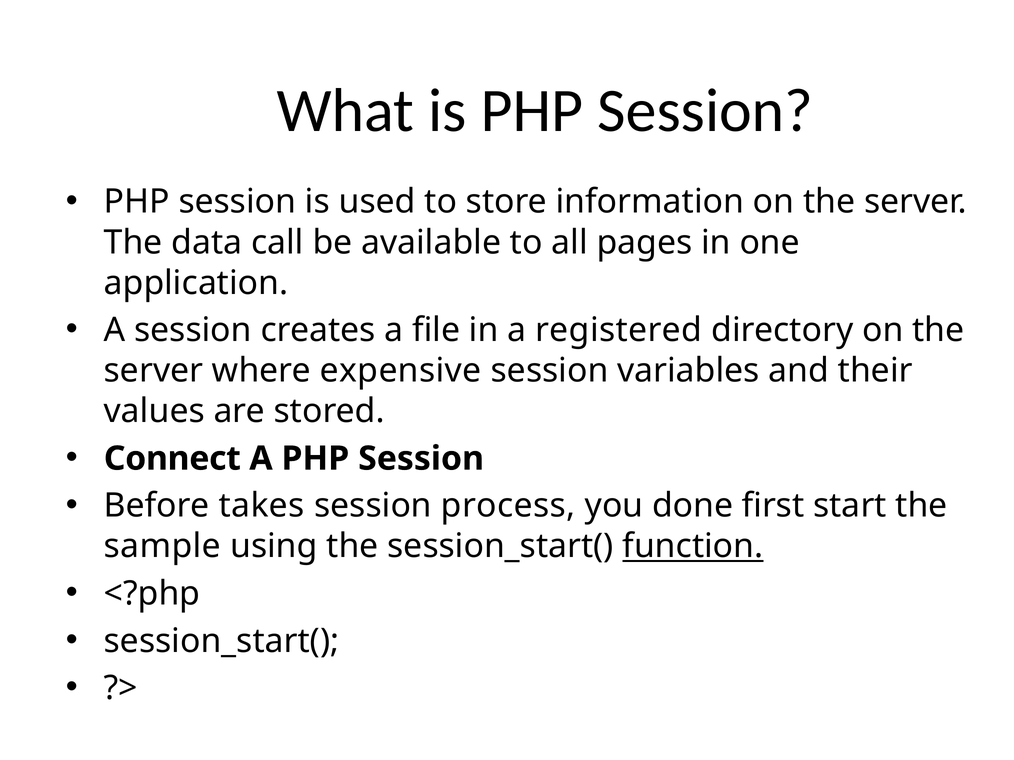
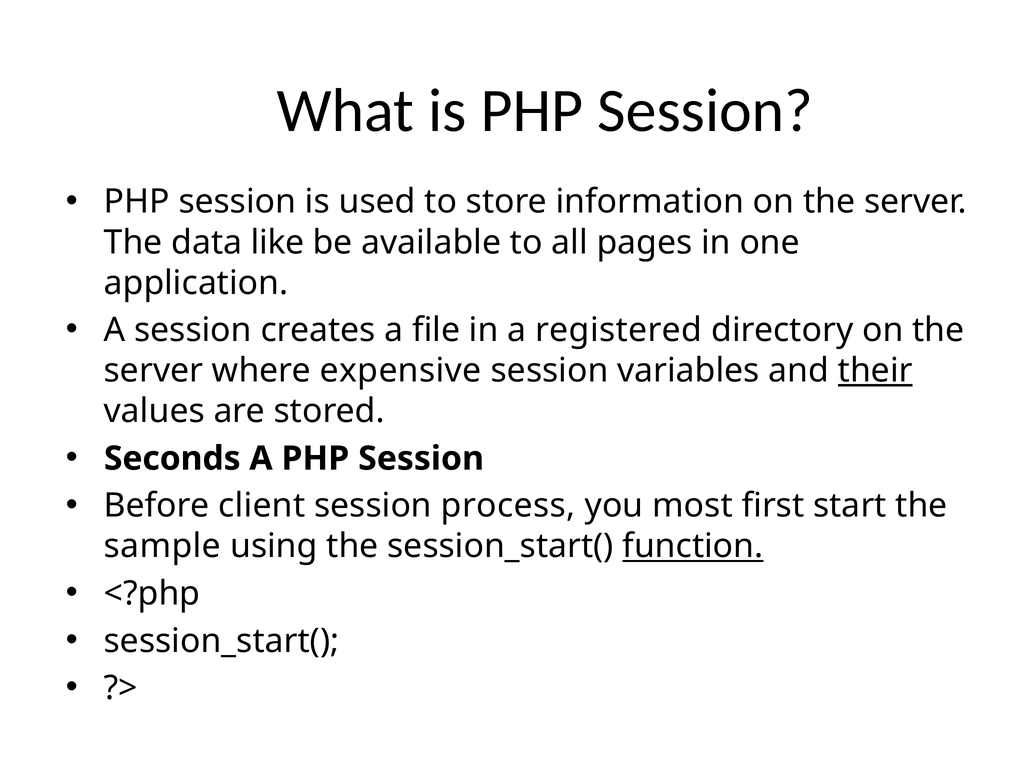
call: call -> like (278, 243)
their underline: none -> present (875, 371)
Connect: Connect -> Seconds (172, 459)
takes: takes -> client (262, 506)
done: done -> most (692, 506)
